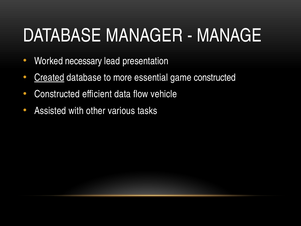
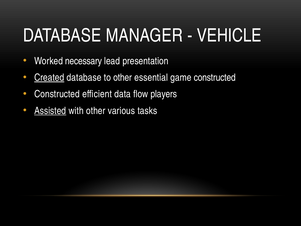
MANAGE: MANAGE -> VEHICLE (229, 35)
to more: more -> other (123, 77)
vehicle: vehicle -> players (164, 94)
Assisted underline: none -> present (50, 111)
